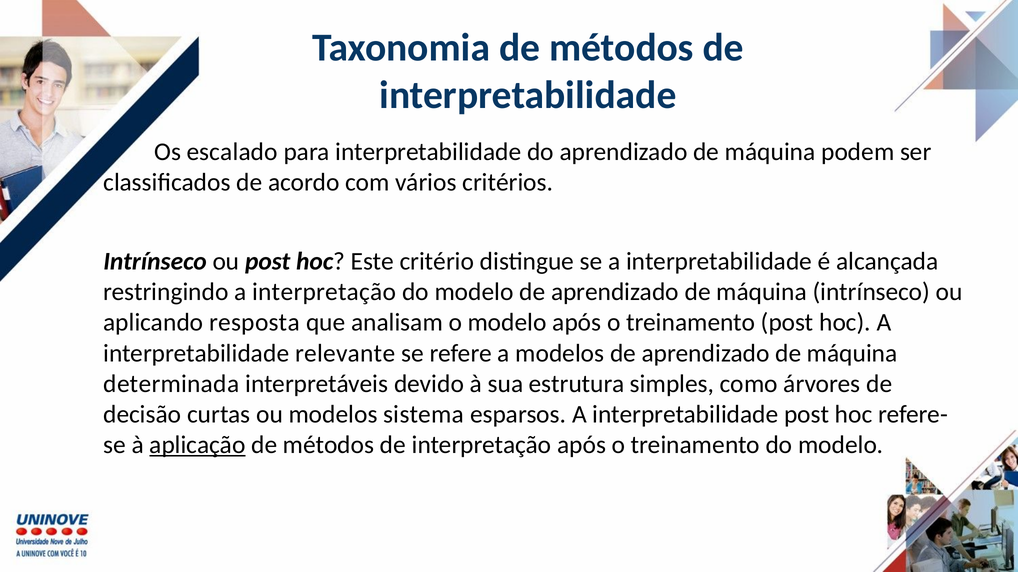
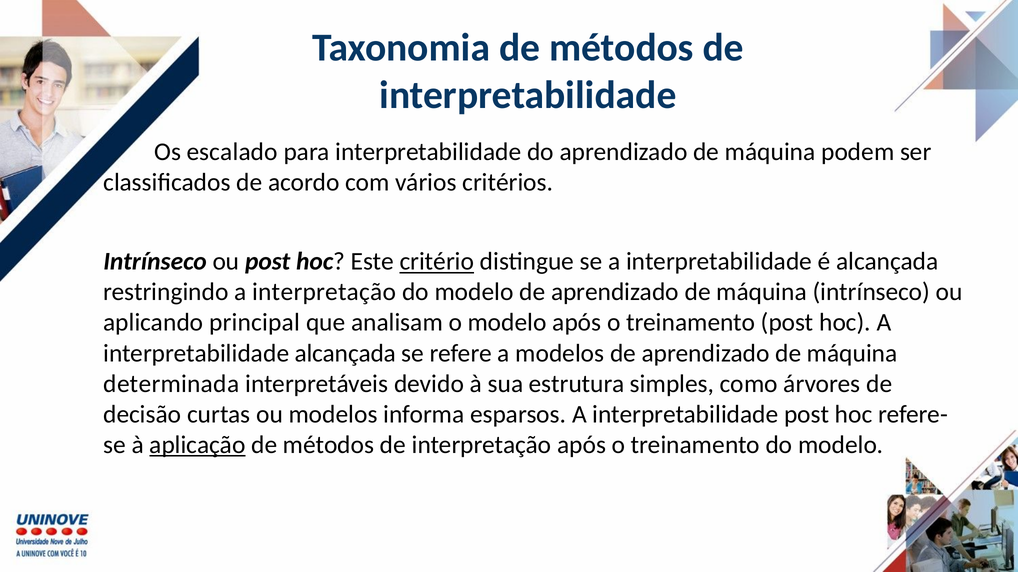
critério underline: none -> present (437, 262)
resposta: resposta -> principal (255, 323)
interpretabilidade relevante: relevante -> alcançada (345, 354)
sistema: sistema -> informa (424, 415)
